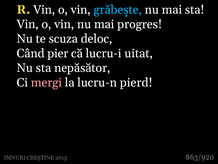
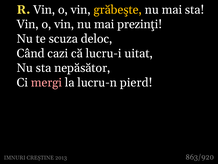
grăbeşte colour: light blue -> yellow (118, 10)
progres: progres -> prezinţi (140, 24)
pier: pier -> cazi (58, 53)
